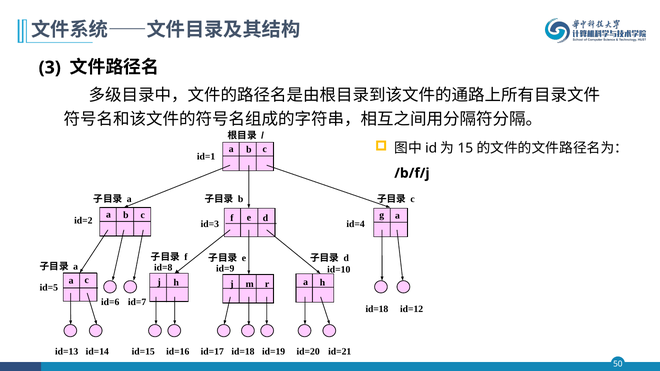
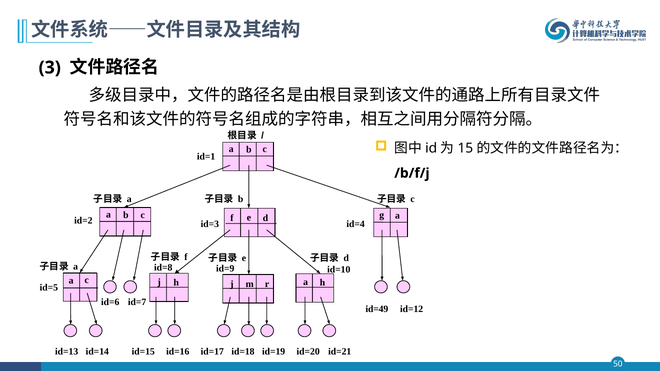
id=18: id=18 -> id=49 (377, 309)
